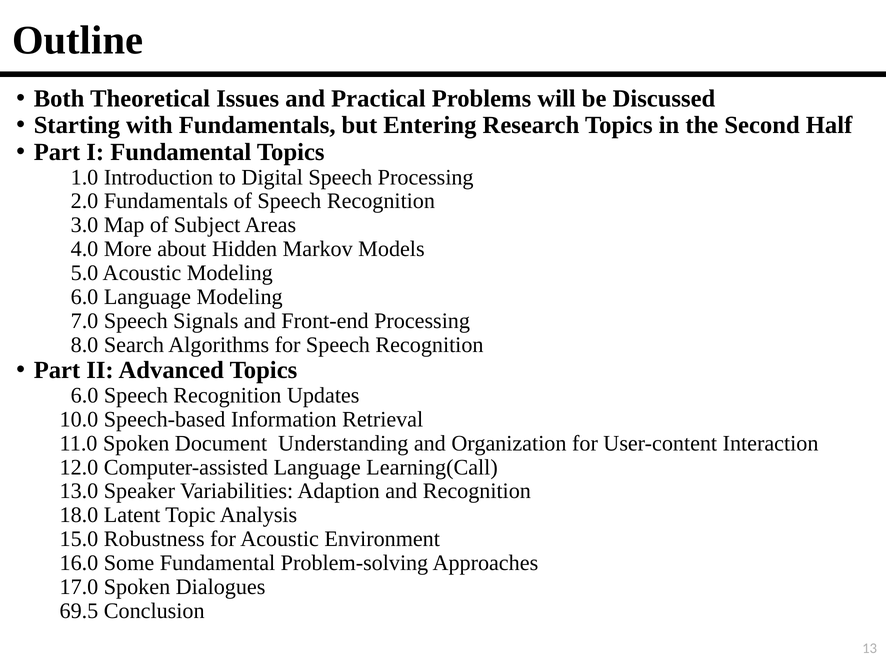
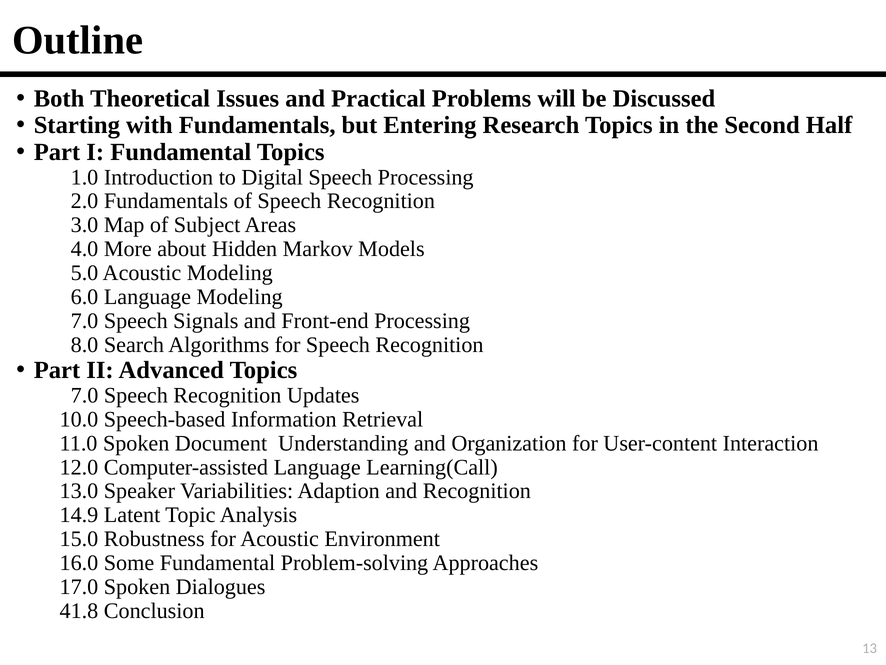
6.0: 6.0 -> 7.0 (85, 395)
18.0: 18.0 -> 14.9 (79, 515)
69.5: 69.5 -> 41.8 (79, 610)
